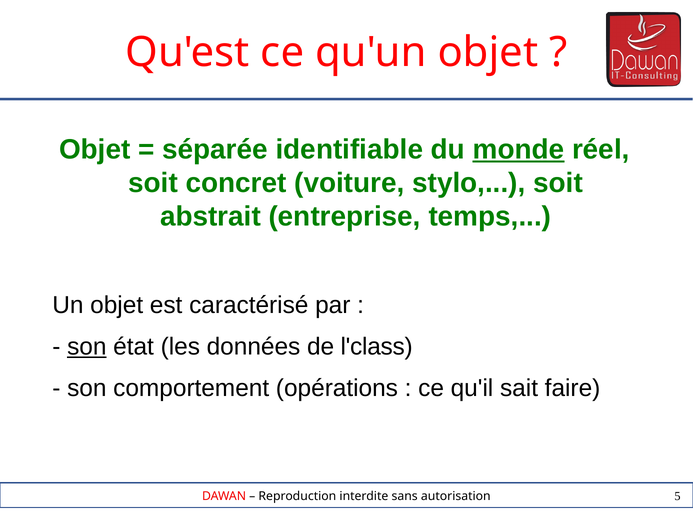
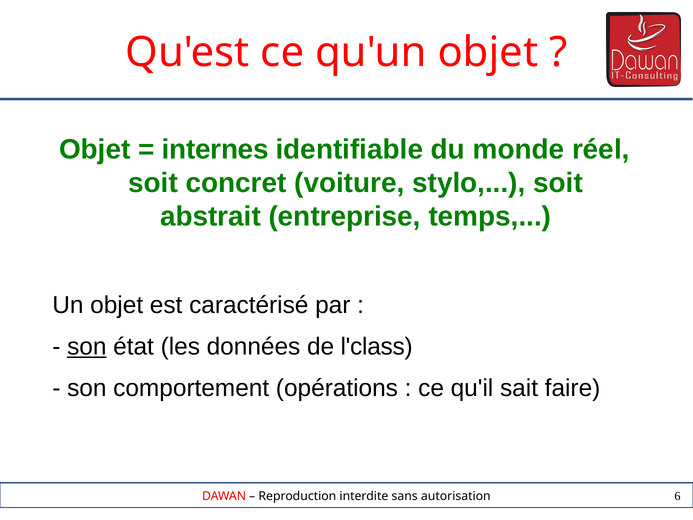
séparée: séparée -> internes (215, 149)
monde underline: present -> none (518, 149)
5: 5 -> 6 (678, 496)
